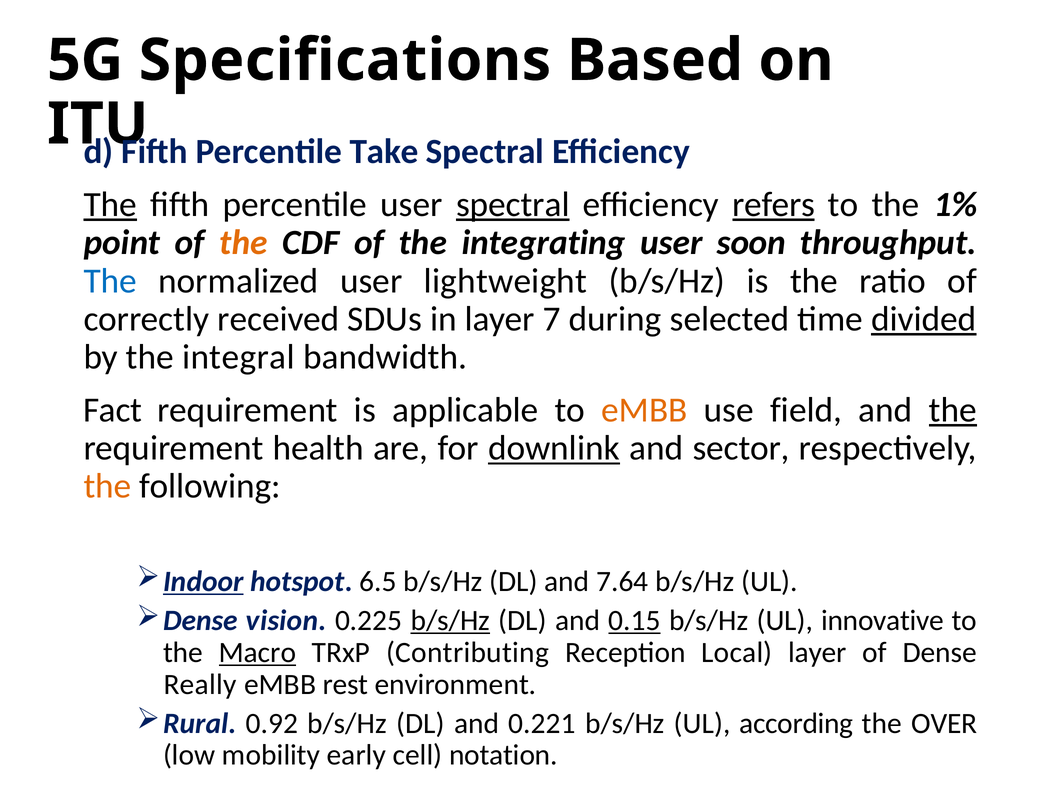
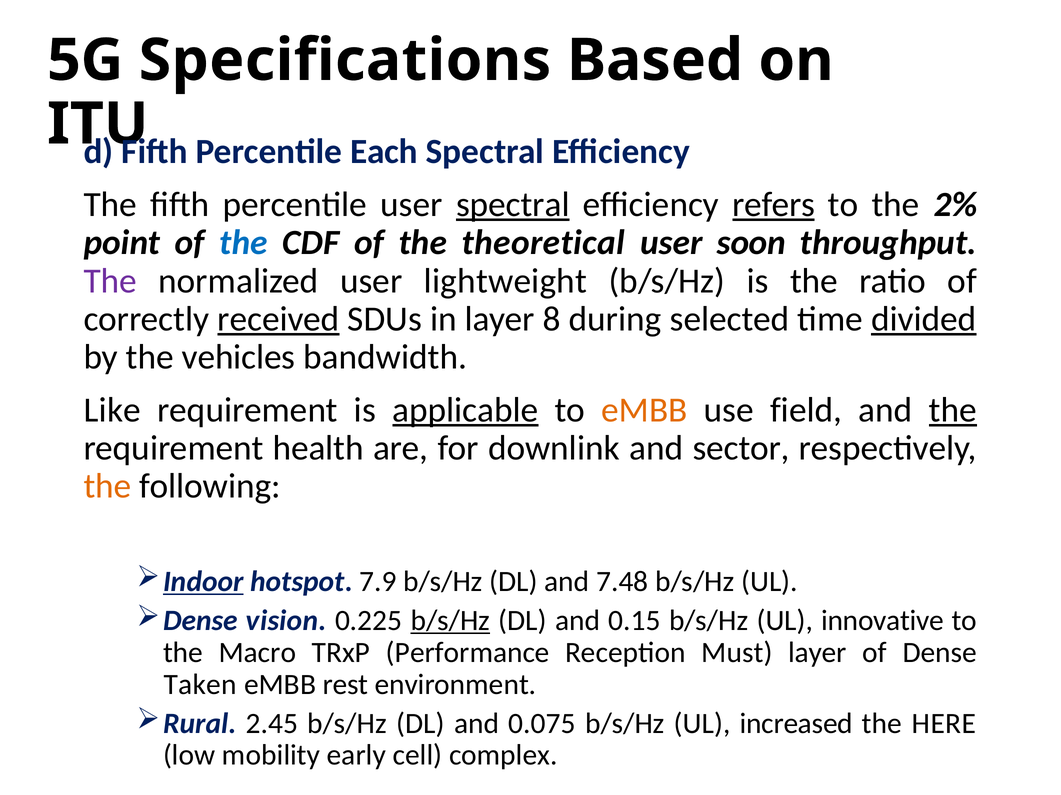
Take: Take -> Each (384, 152)
The underline: present -> none (110, 205)
1%: 1% -> 2% (956, 205)
the colour: orange -> blue (244, 243)
integrating: integrating -> theoretical (543, 243)
The colour: blue -> purple (110, 281)
received underline: none -> present (278, 319)
7: 7 -> 8 (552, 319)
integral: integral -> vehicles (239, 358)
Fact: Fact -> Like (112, 410)
applicable underline: none -> present (465, 410)
downlink underline: present -> none (554, 449)
6.5: 6.5 -> 7.9 (378, 582)
7.64: 7.64 -> 7.48 (622, 582)
0.15 underline: present -> none (634, 621)
Macro underline: present -> none (257, 653)
Contributing: Contributing -> Performance (468, 653)
Local: Local -> Must (737, 653)
Really: Really -> Taken (200, 685)
0.92: 0.92 -> 2.45 (272, 724)
0.221: 0.221 -> 0.075 (542, 724)
according: according -> increased (796, 724)
OVER: OVER -> HERE (944, 724)
notation: notation -> complex (503, 756)
